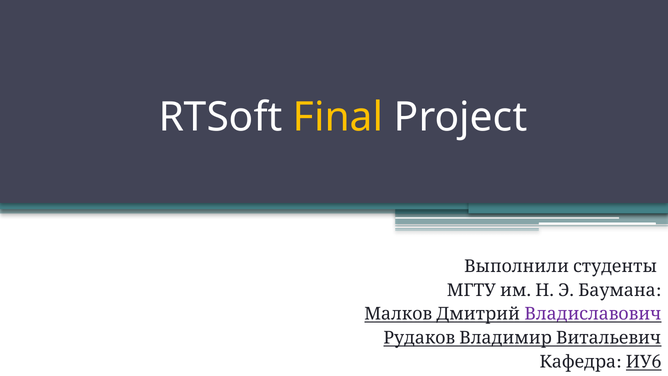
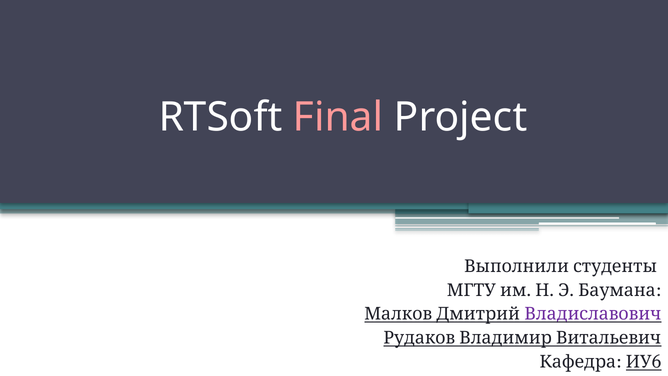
Final colour: yellow -> pink (338, 117)
